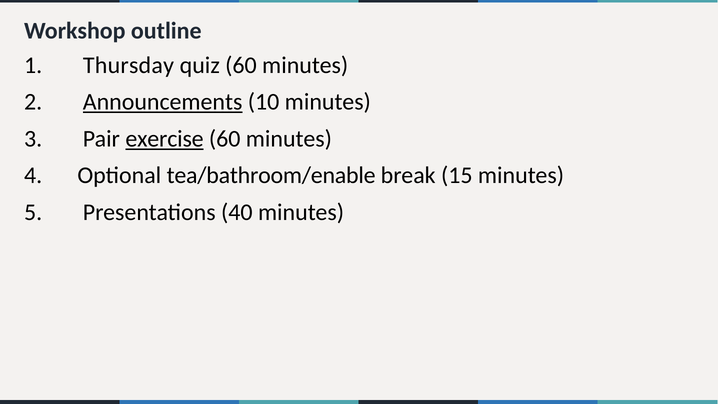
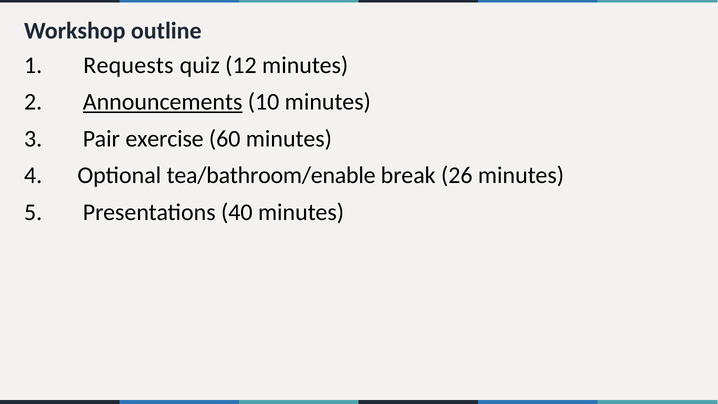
Thursday: Thursday -> Requests (128, 65)
quiz 60: 60 -> 12 (241, 65)
exercise underline: present -> none (165, 139)
15: 15 -> 26 (457, 175)
